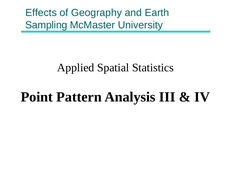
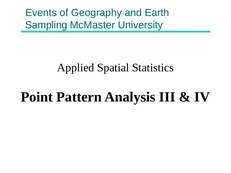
Effects: Effects -> Events (41, 13)
